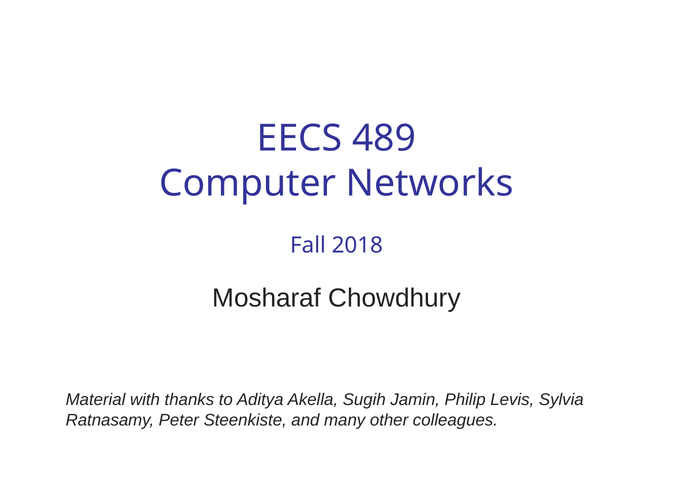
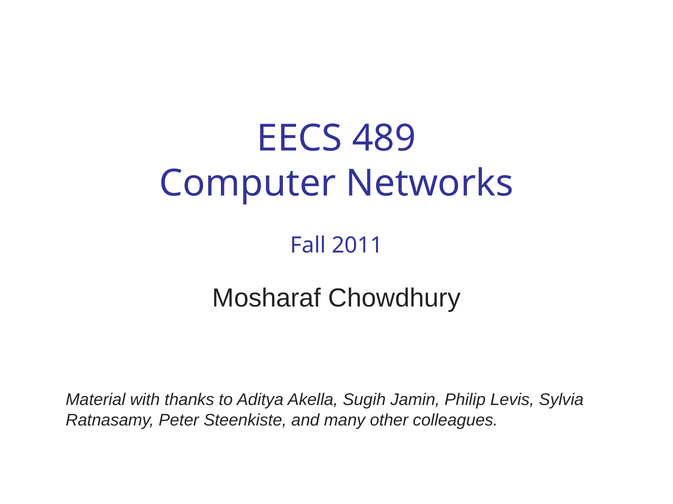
2018: 2018 -> 2011 (357, 245)
